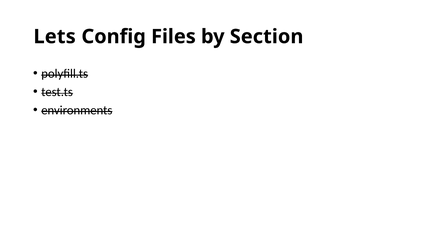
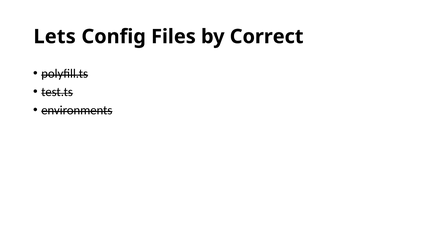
Section: Section -> Correct (267, 37)
